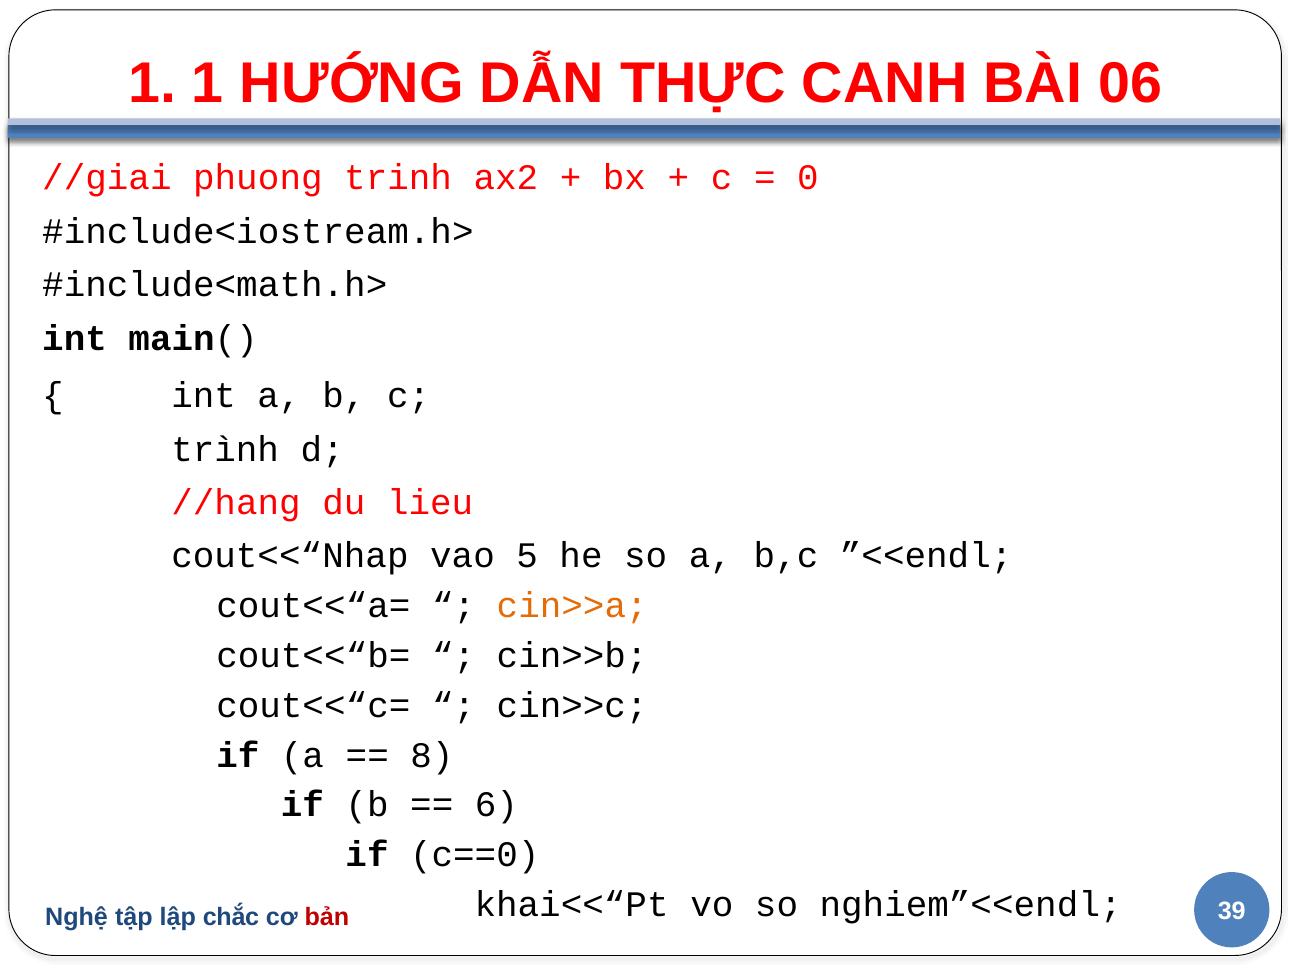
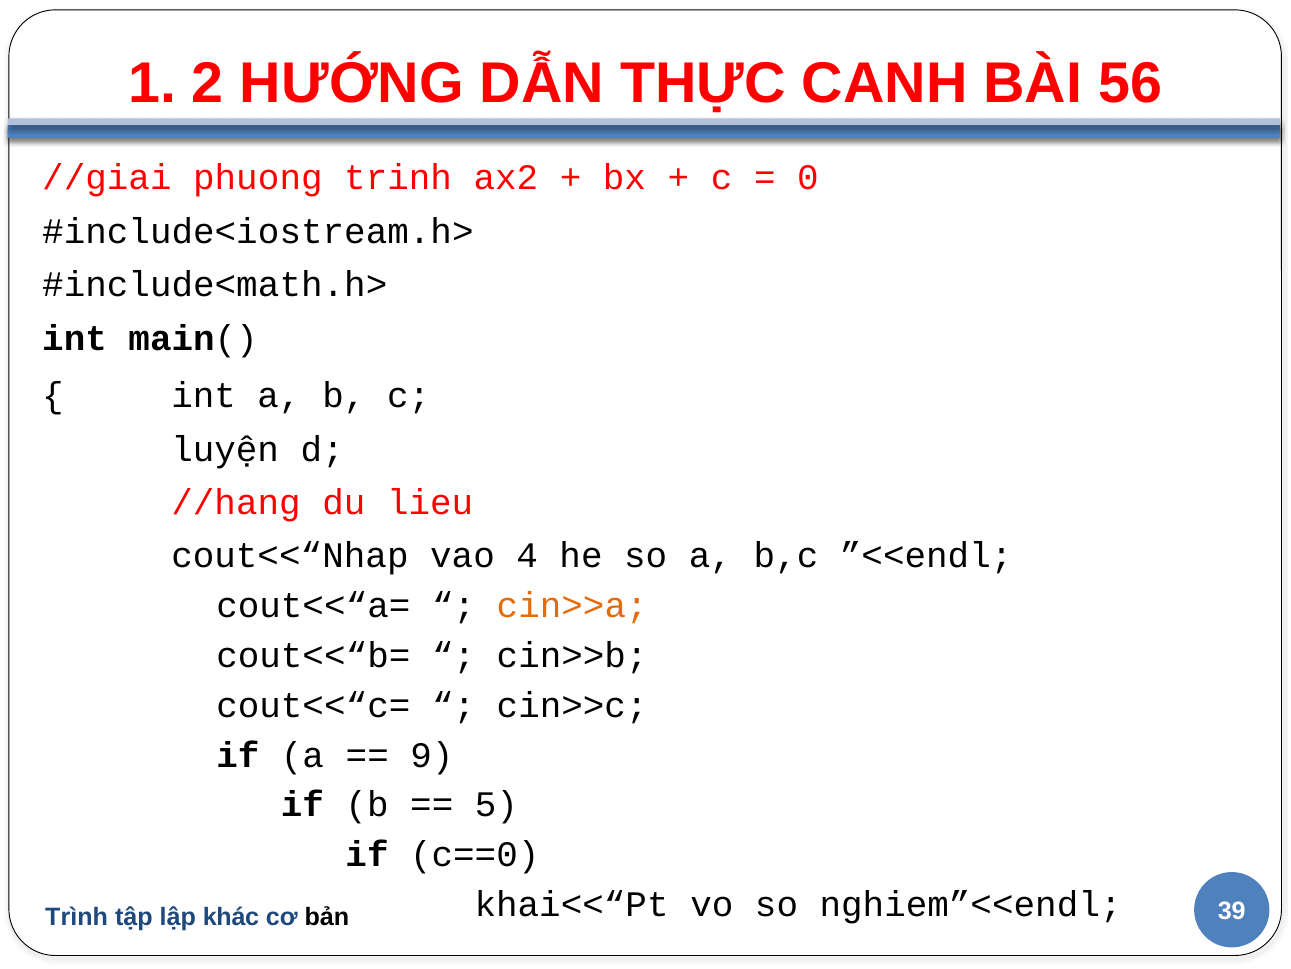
1 1: 1 -> 2 (208, 84)
06: 06 -> 56 (1130, 84)
trình: trình -> luyện (225, 449)
5: 5 -> 4 (527, 556)
8: 8 -> 9 (432, 755)
6: 6 -> 5 (496, 804)
Nghệ: Nghệ -> Trình (77, 916)
chắc: chắc -> khác (231, 916)
bản colour: red -> black (327, 916)
